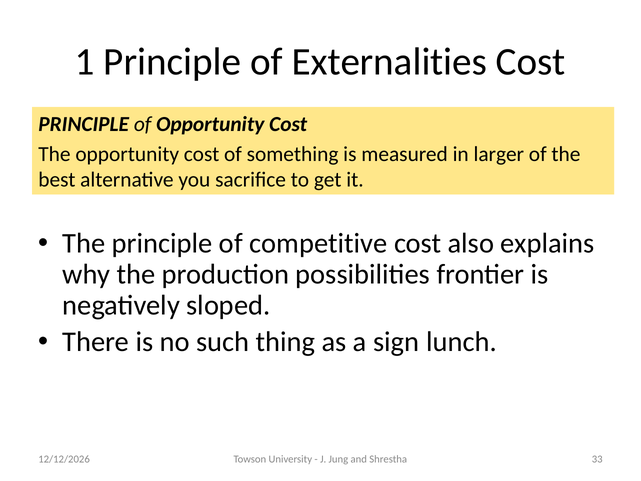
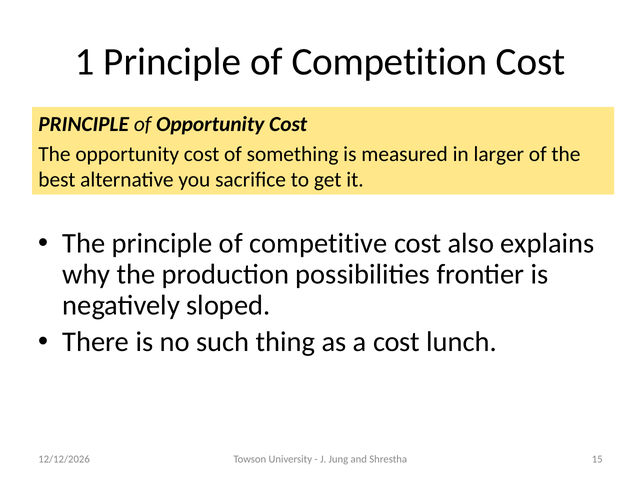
Externalities: Externalities -> Competition (389, 62)
a sign: sign -> cost (396, 342)
33: 33 -> 15 (597, 459)
